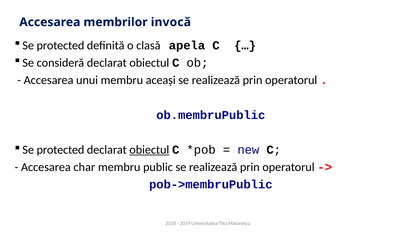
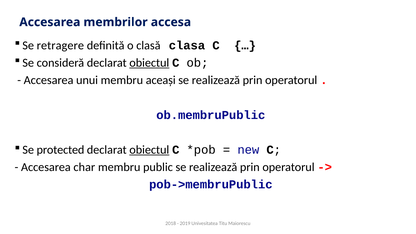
invocă: invocă -> accesa (171, 22)
protected: protected -> retragere (60, 45)
apela: apela -> clasa (187, 45)
obiectul underline: none -> present (149, 63)
